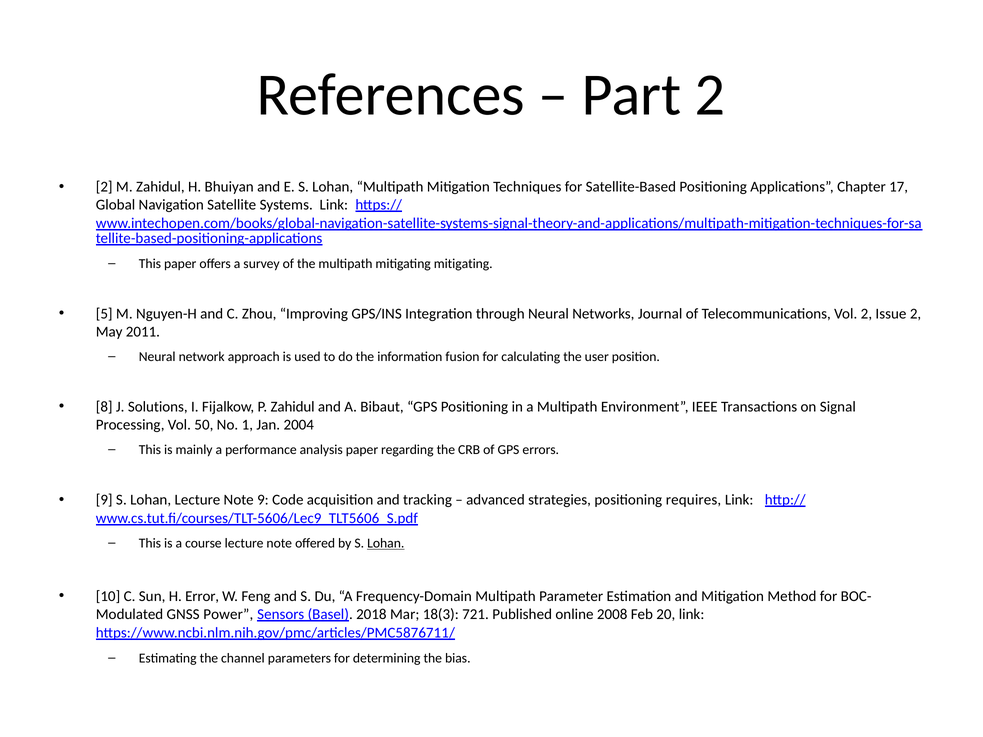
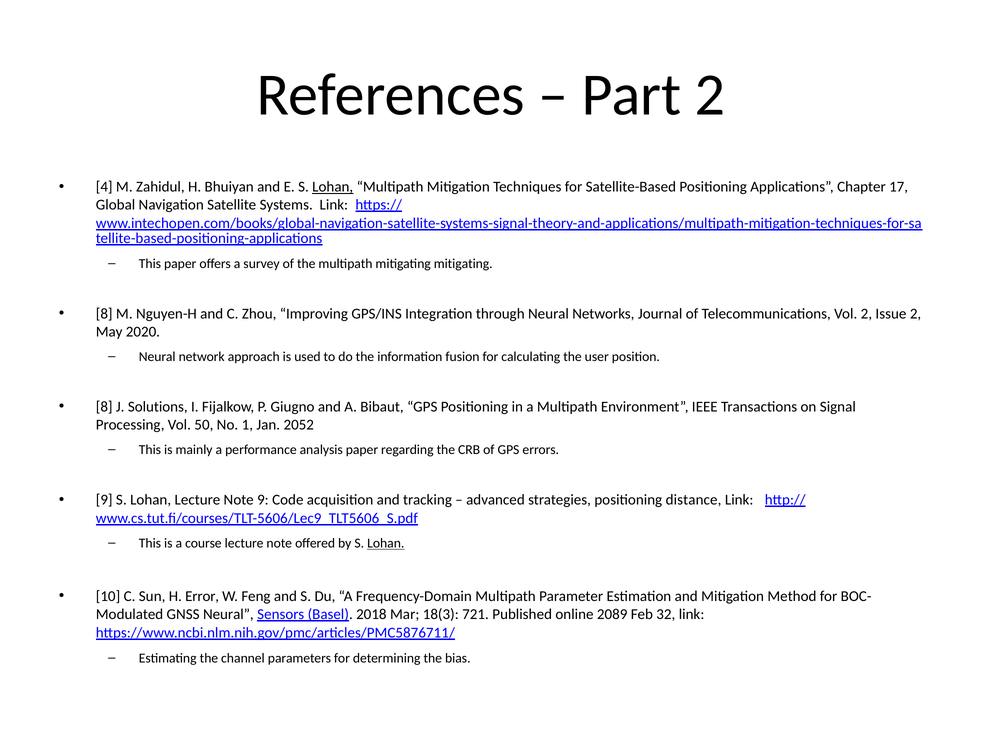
2: 2 -> 4 (104, 187)
Lohan underline: none -> present (333, 187)
5: 5 -> 8 (104, 314)
2011: 2011 -> 2020 (143, 332)
P Zahidul: Zahidul -> Giugno (293, 407)
2004: 2004 -> 2052 (299, 425)
requires: requires -> distance (694, 500)
GNSS Power: Power -> Neural (228, 614)
2008: 2008 -> 2089 (612, 614)
20: 20 -> 32 (666, 614)
